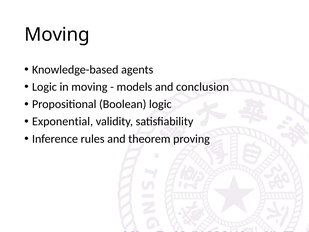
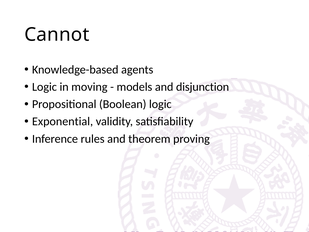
Moving: Moving -> Cannot (57, 35)
conclusion: conclusion -> disjunction (203, 87)
